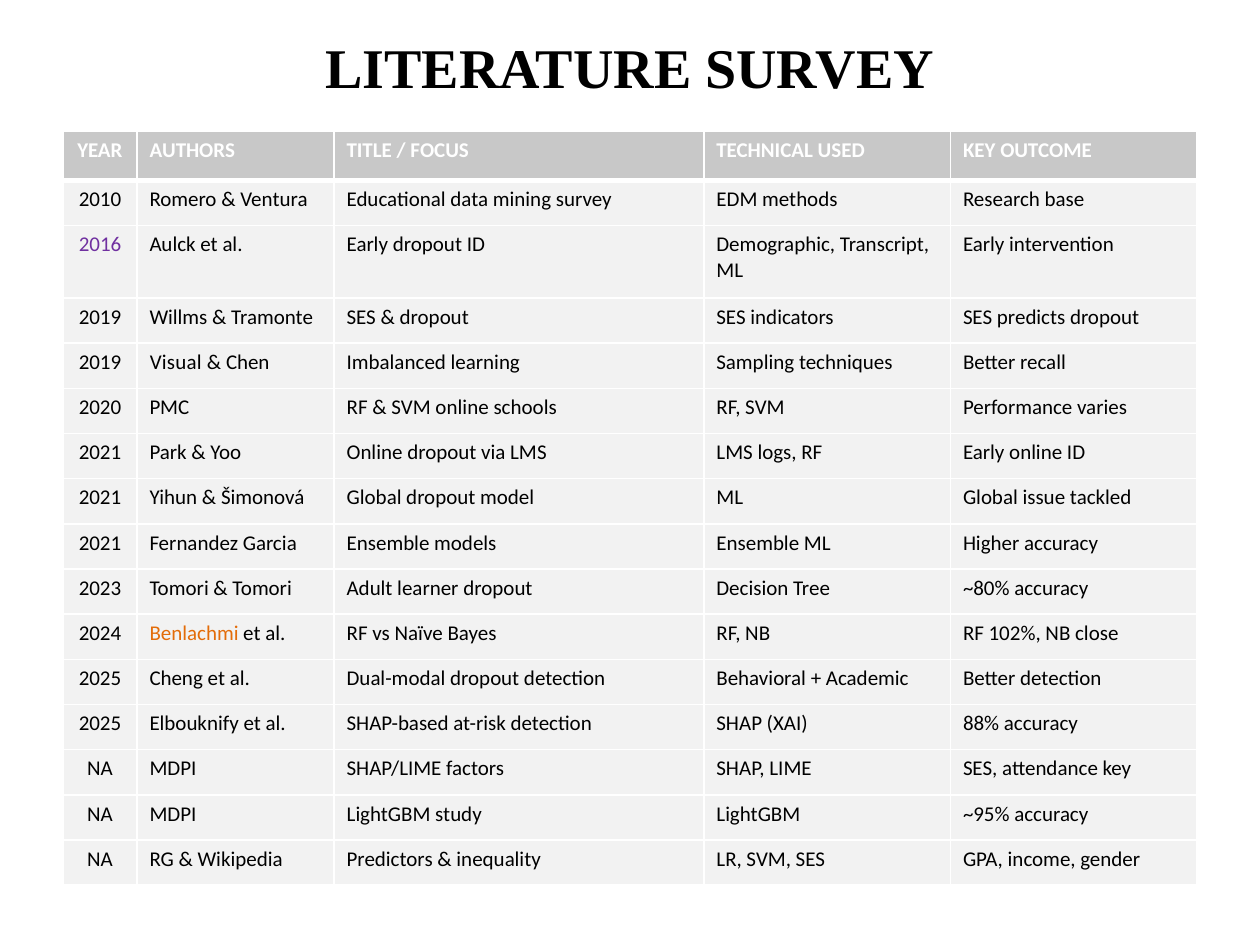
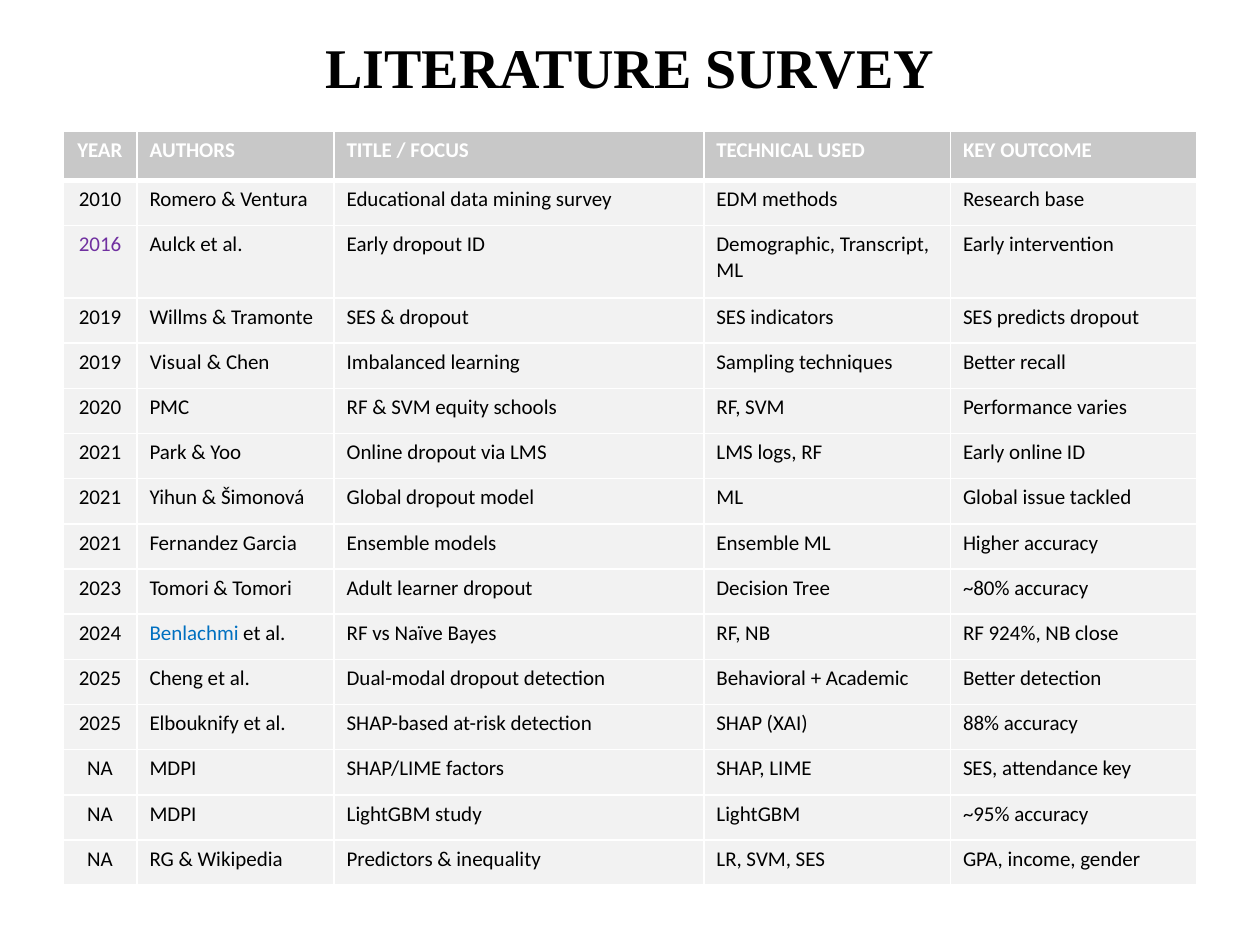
SVM online: online -> equity (462, 408)
Benlachmi colour: orange -> blue (194, 633)
102%: 102% -> 924% (1015, 633)
